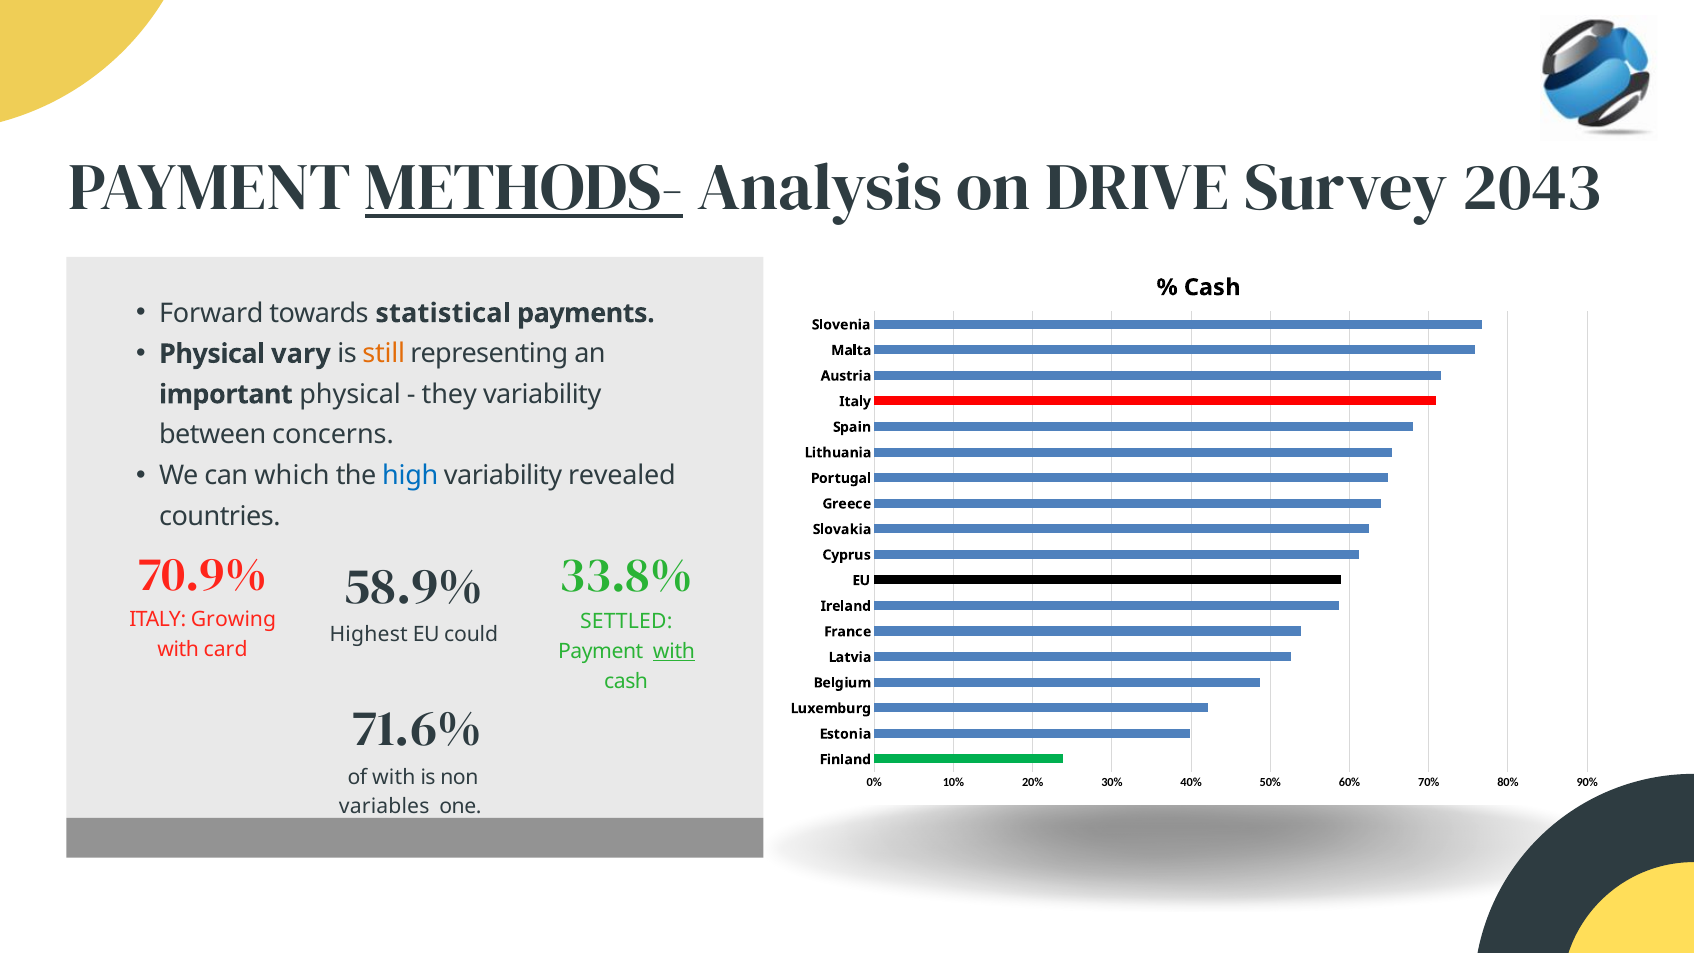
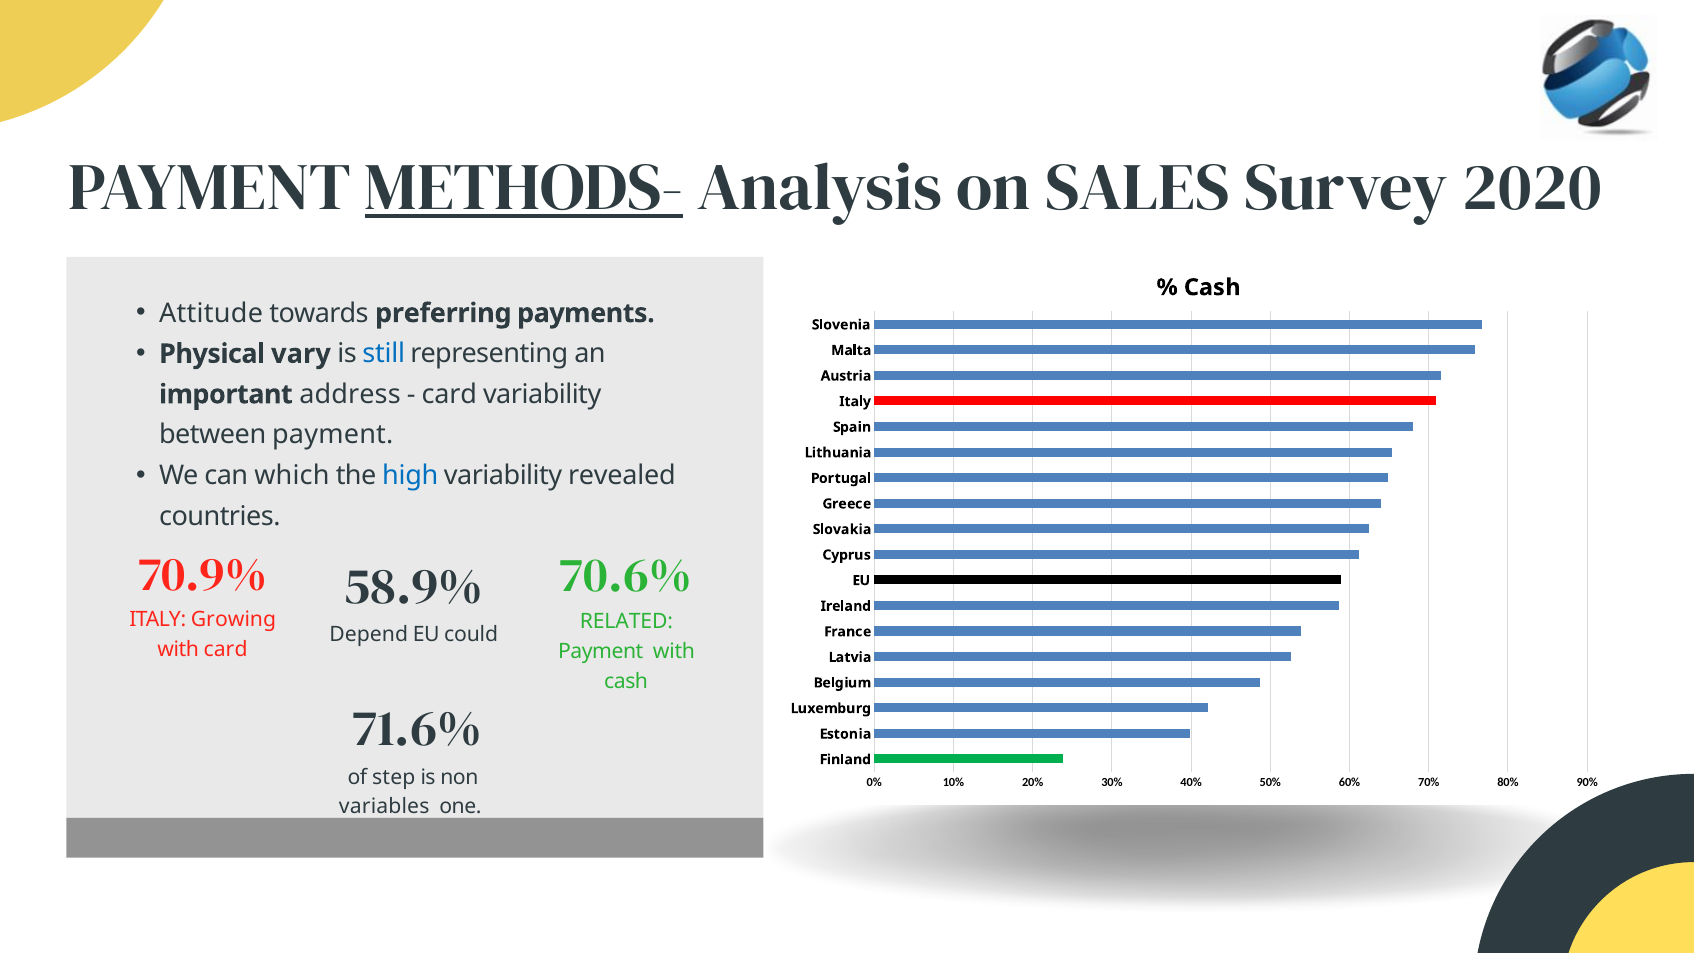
DRIVE: DRIVE -> SALES (1138, 188)
2043: 2043 -> 2020 (1532, 188)
Forward: Forward -> Attitude (211, 313)
statistical: statistical -> preferring (443, 313)
still colour: orange -> blue (384, 354)
important physical: physical -> address (350, 394)
they: they -> card (449, 394)
between concerns: concerns -> payment (333, 435)
33.8%: 33.8% -> 70.6% (626, 575)
SETTLED: SETTLED -> RELATED (626, 622)
Highest: Highest -> Depend (369, 635)
with underline: present -> none (674, 652)
of with: with -> step (394, 777)
